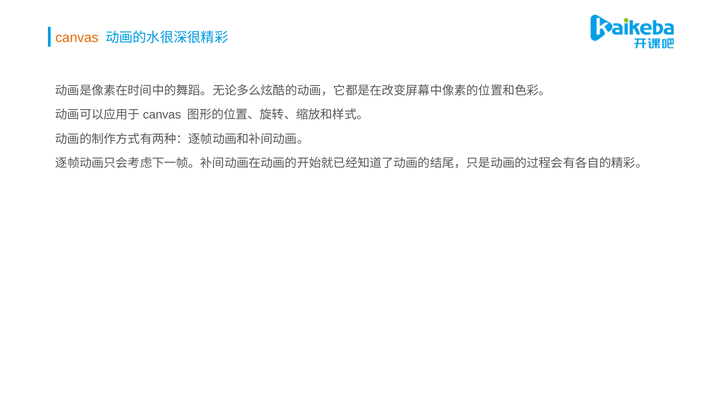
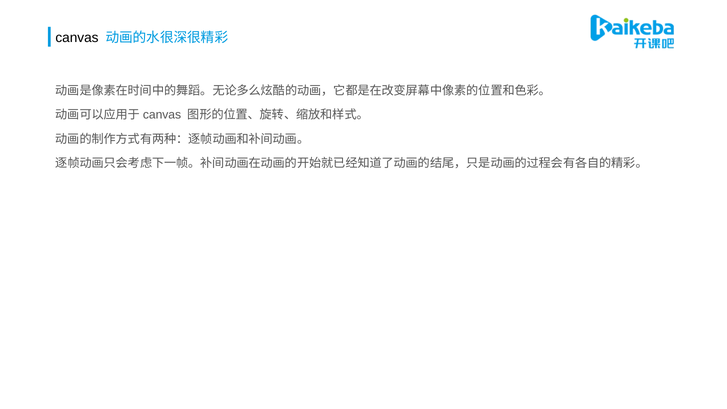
canvas colour: orange -> black (77, 38)
